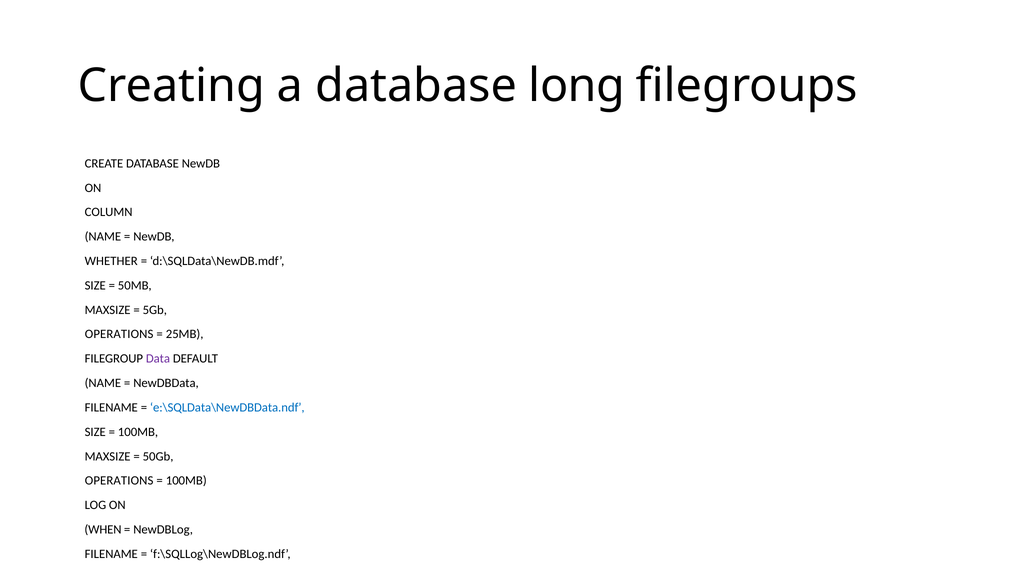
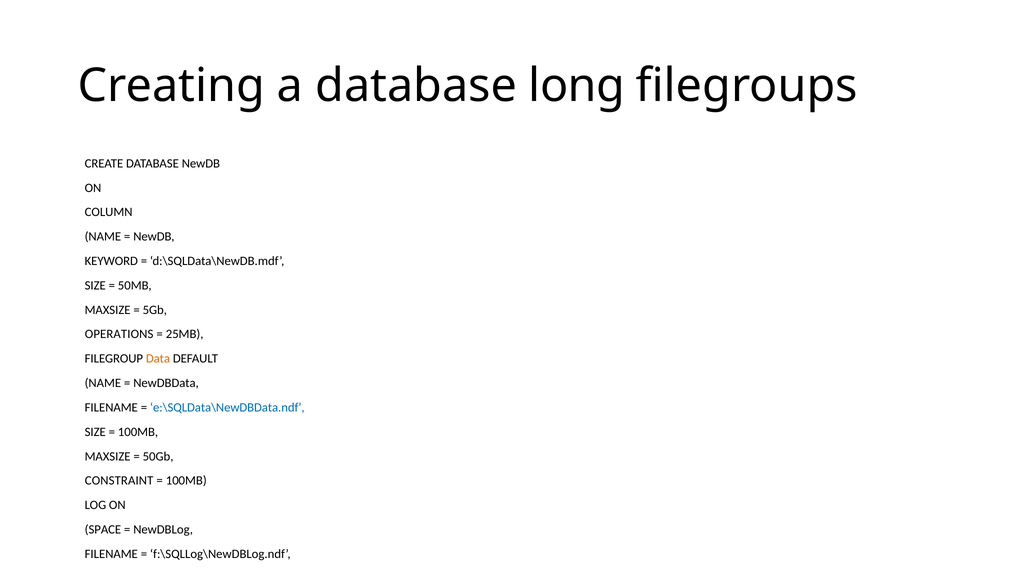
WHETHER: WHETHER -> KEYWORD (111, 261)
Data colour: purple -> orange (158, 359)
OPERATIONS: OPERATIONS -> CONSTRAINT (119, 481)
WHEN: WHEN -> SPACE (103, 529)
